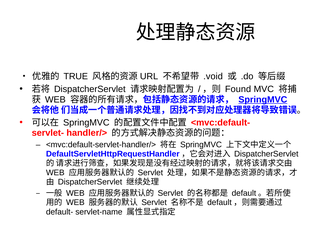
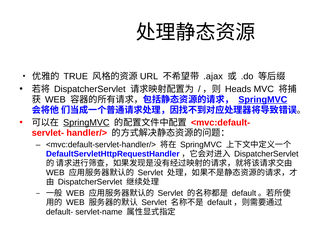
.void: .void -> .ajax (213, 76)
Found: Found -> Heads (238, 89)
SpringMVC underline: none -> present (86, 122)
